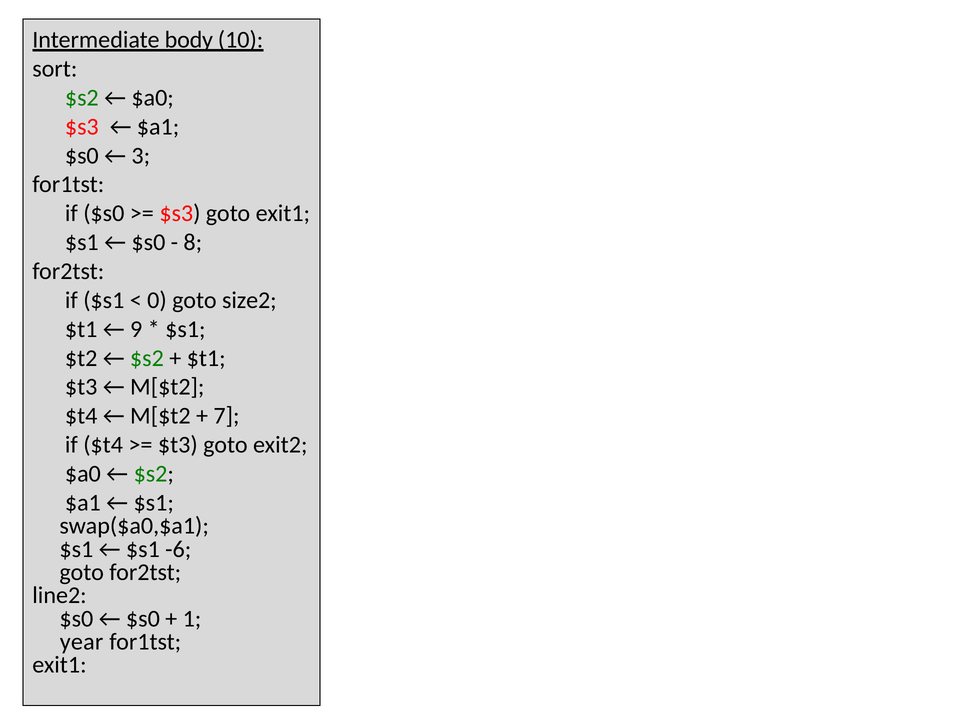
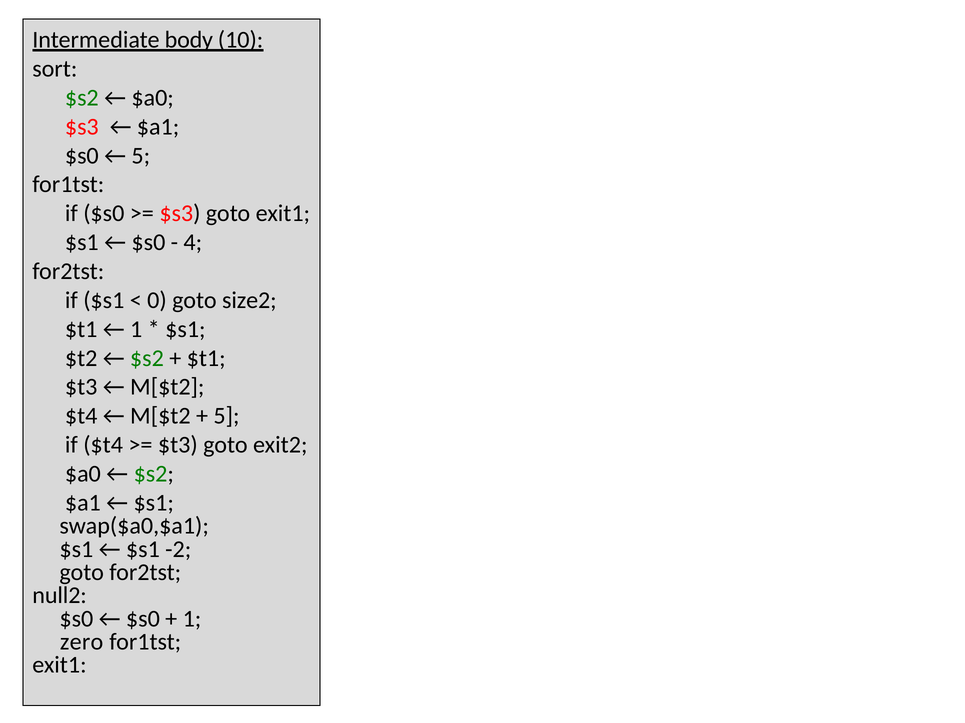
3: 3 -> 5 (141, 156)
8: 8 -> 4 (193, 243)
9: 9 -> 1 (136, 329)
7: 7 -> 5 (226, 416)
-6: -6 -> -2 (178, 550)
line2: line2 -> null2 (60, 596)
year: year -> zero (82, 642)
